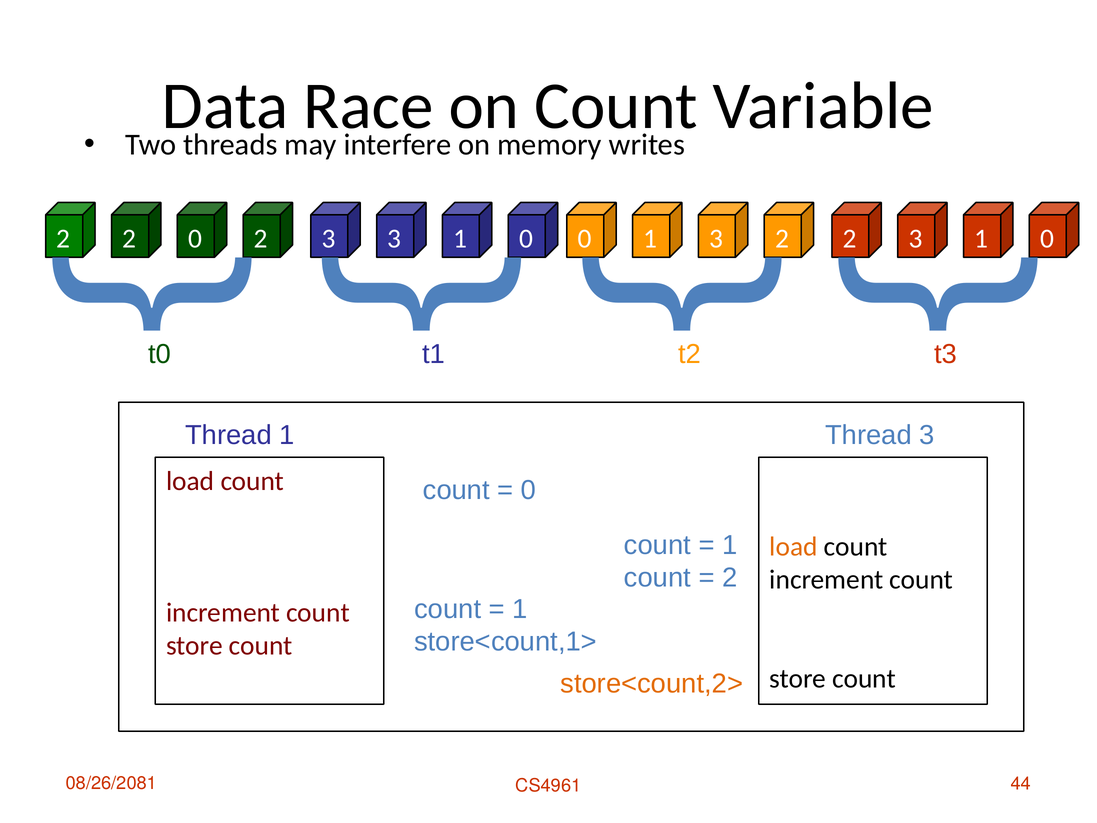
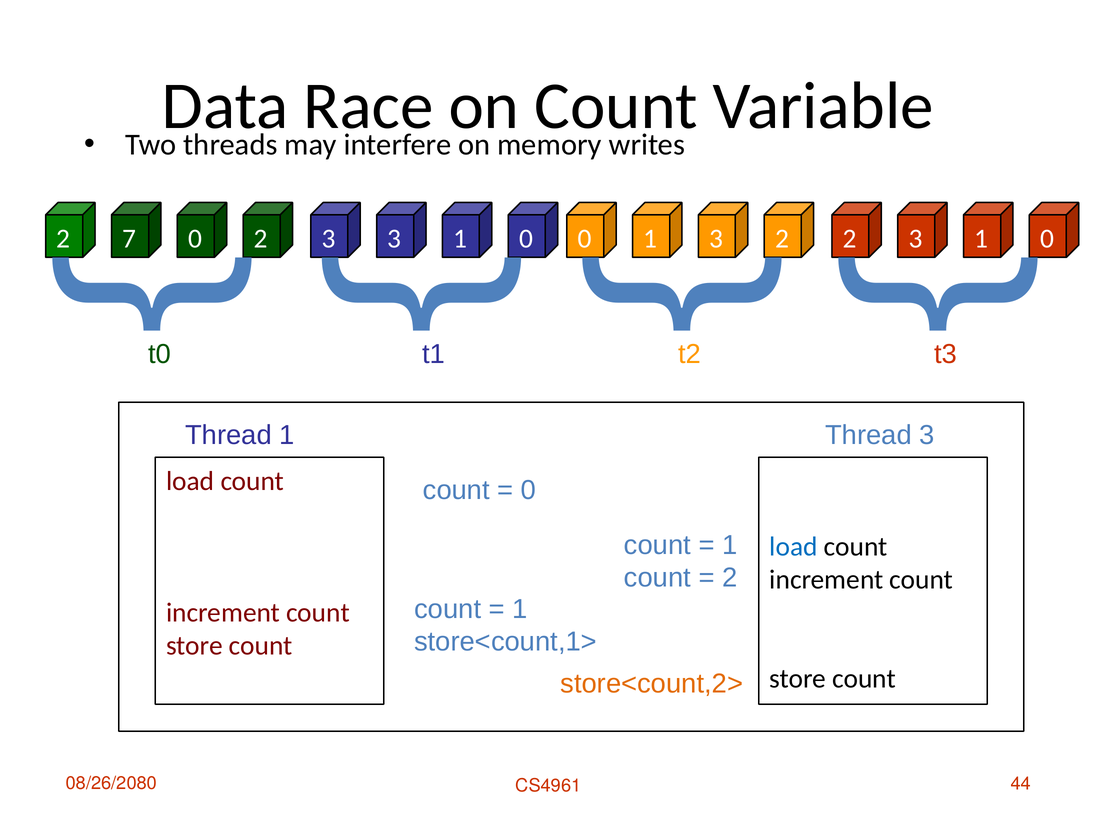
2: 2 -> 7 (129, 239)
load colour: orange -> blue (794, 547)
08/26/2081: 08/26/2081 -> 08/26/2080 (111, 783)
